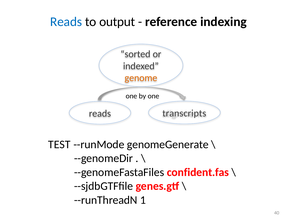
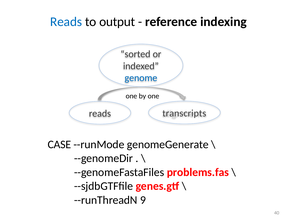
genome colour: orange -> blue (141, 78)
TEST: TEST -> CASE (59, 144)
confident.fas: confident.fas -> problems.fas (198, 172)
1: 1 -> 9 (143, 200)
